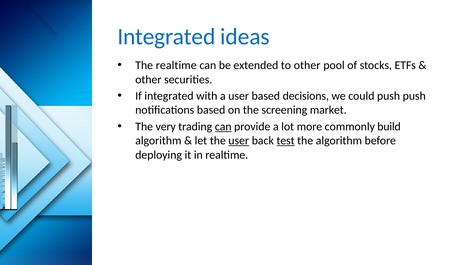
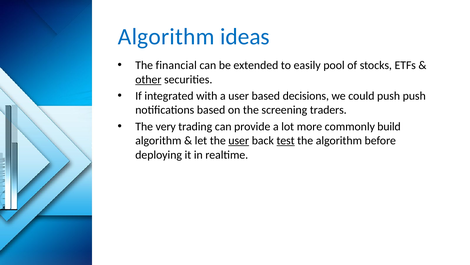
Integrated: Integrated -> Algorithm (166, 37)
The realtime: realtime -> financial (176, 65)
to other: other -> easily (307, 65)
other underline: none -> present (148, 79)
market: market -> traders (328, 110)
can underline: present -> none (223, 126)
